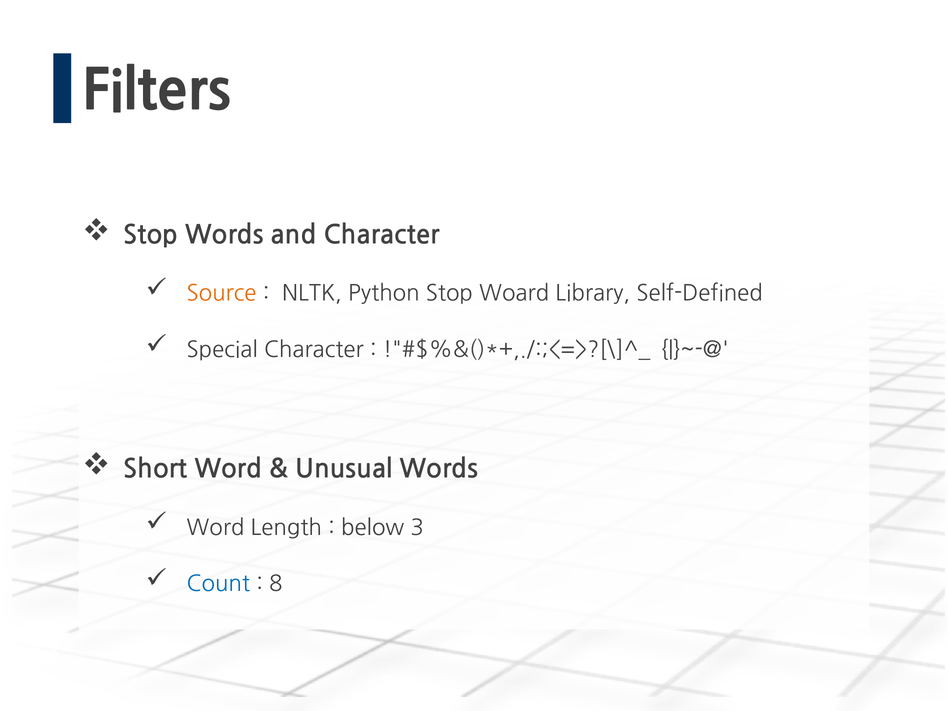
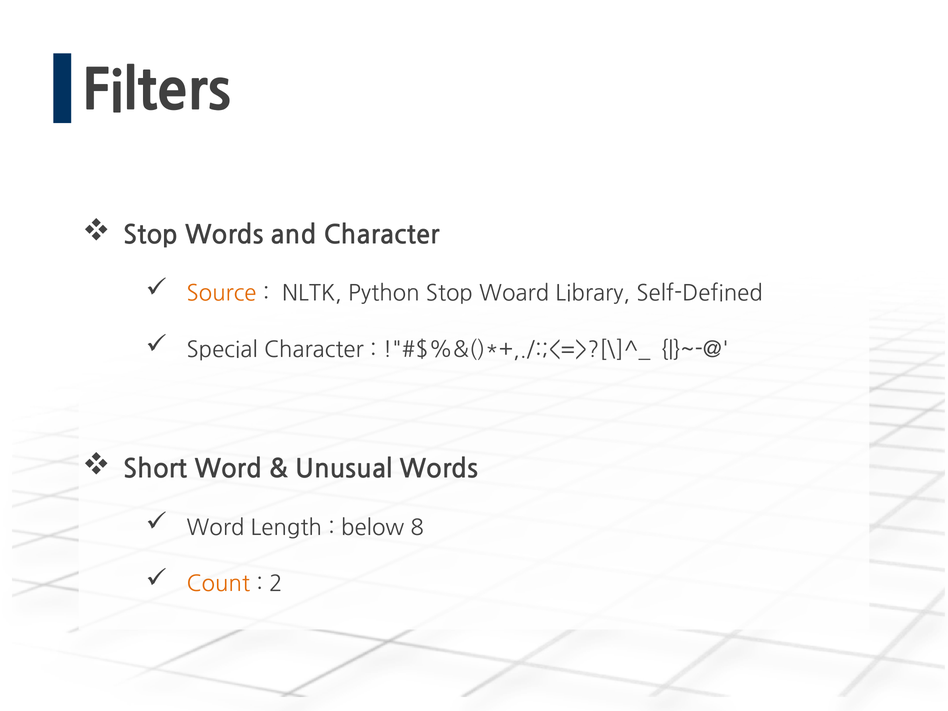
3: 3 -> 8 (417, 528)
Count colour: blue -> orange (218, 584)
8: 8 -> 2 (276, 584)
